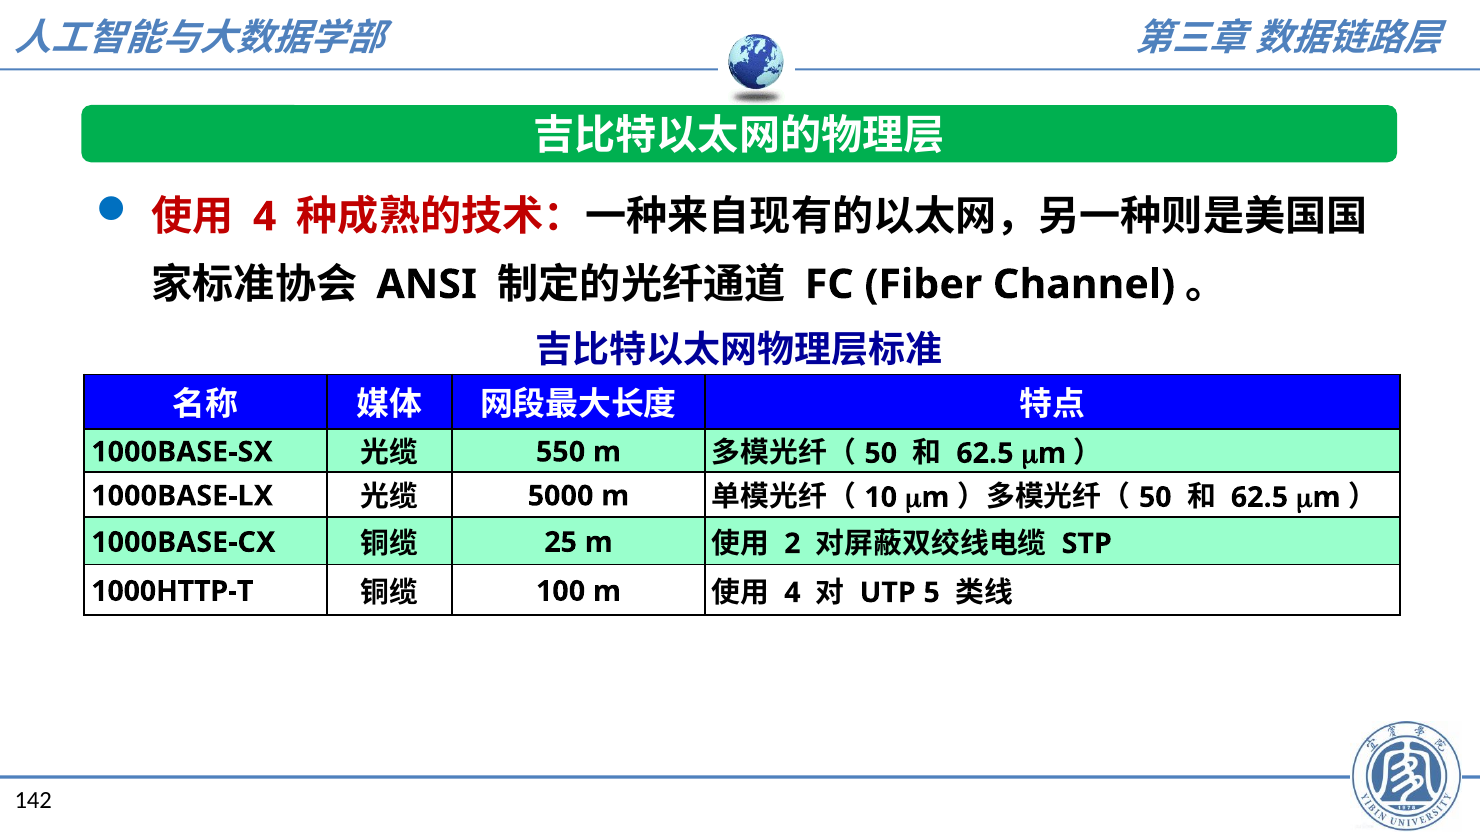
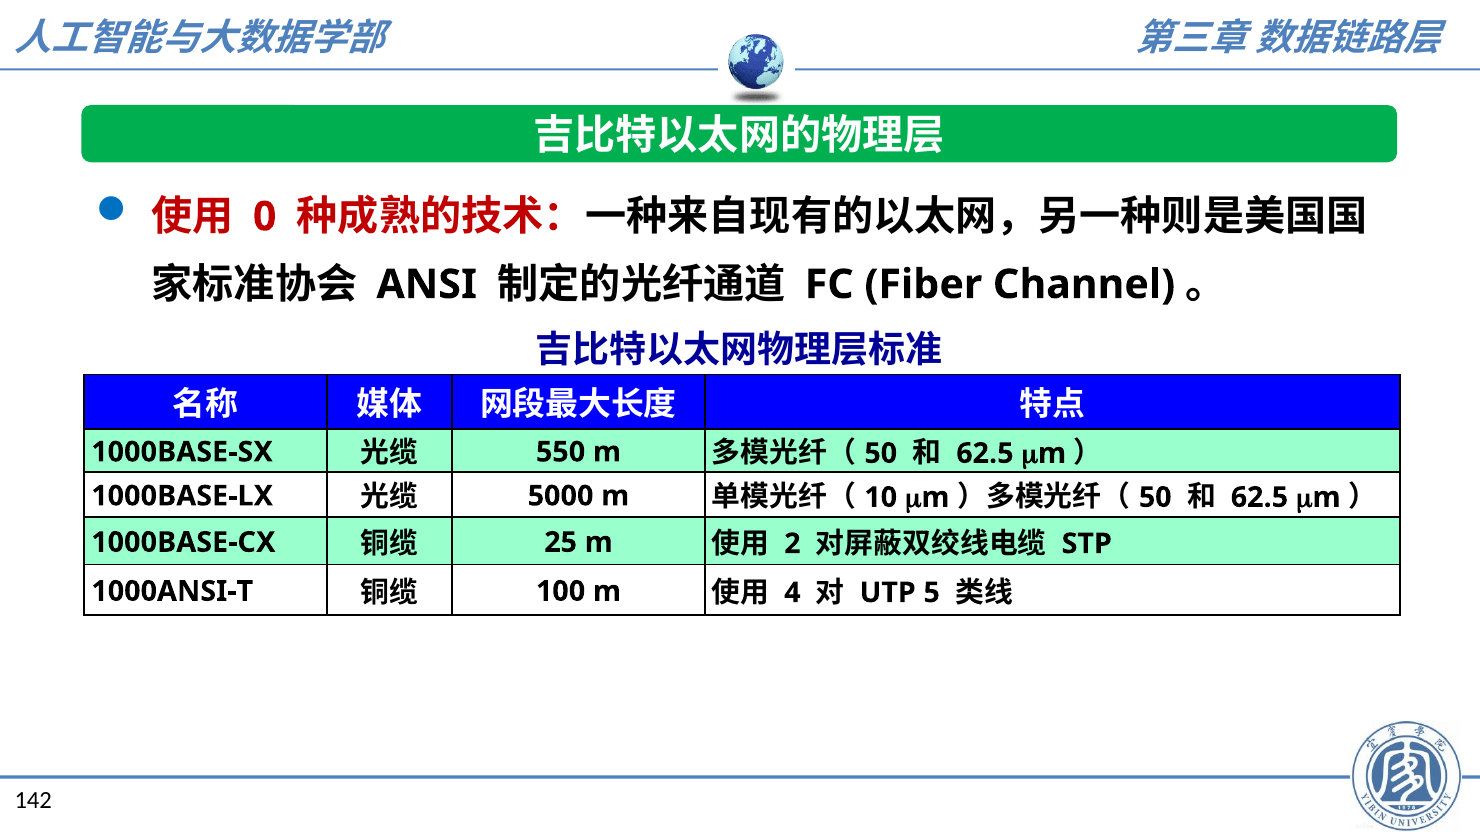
4: 4 -> 0 (265, 217)
1000HTTP-T: 1000HTTP-T -> 1000ANSI-T (172, 592)
